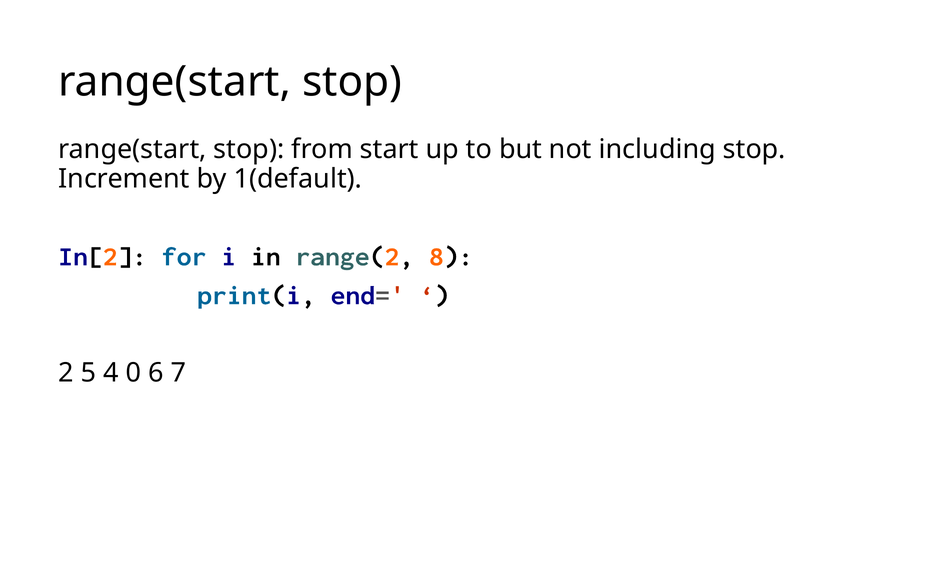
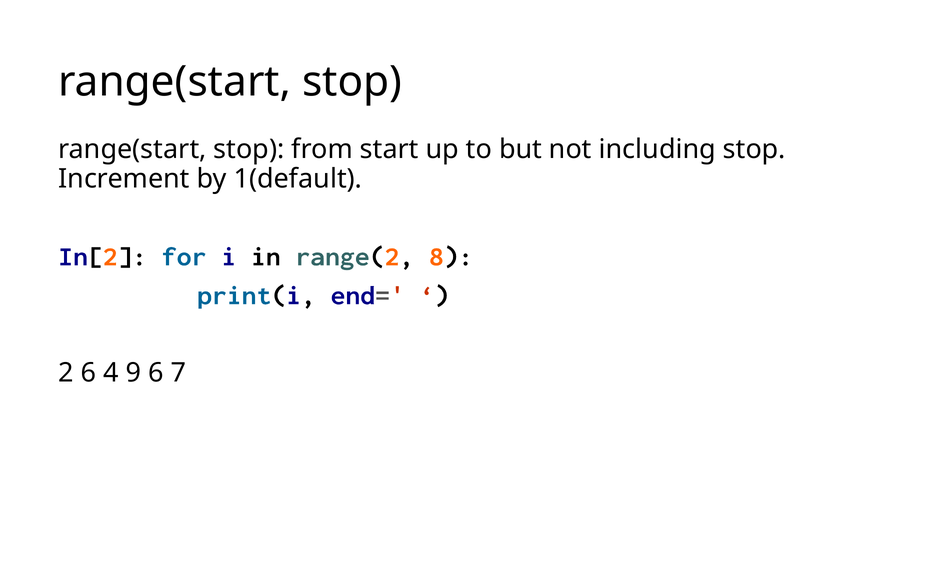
2 5: 5 -> 6 (88, 373)
0: 0 -> 9 (133, 373)
